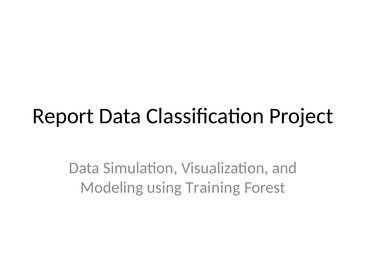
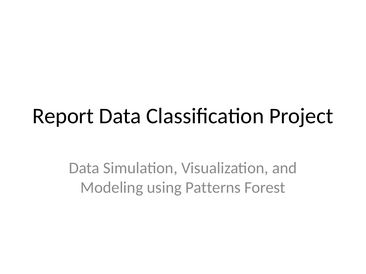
Training: Training -> Patterns (213, 188)
